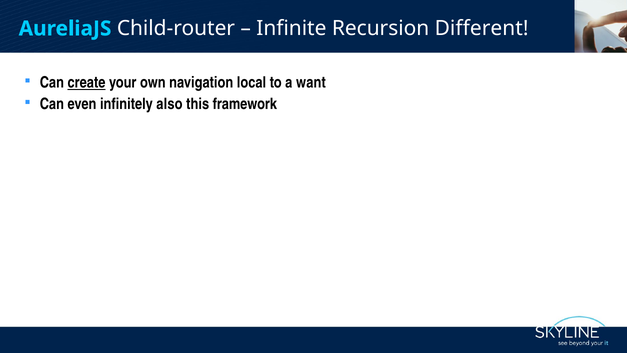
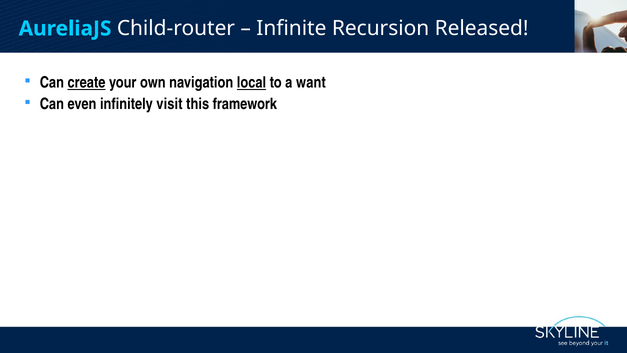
Different: Different -> Released (482, 29)
local underline: none -> present (252, 83)
also: also -> visit (169, 104)
